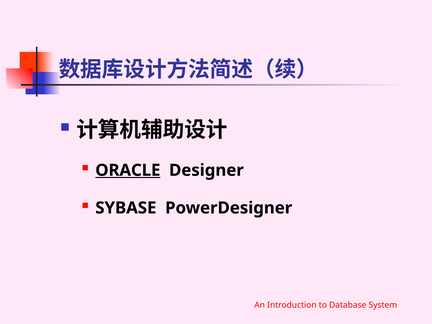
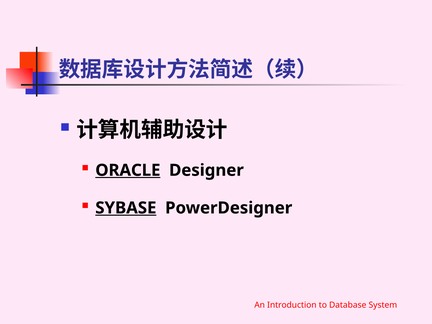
SYBASE underline: none -> present (126, 208)
